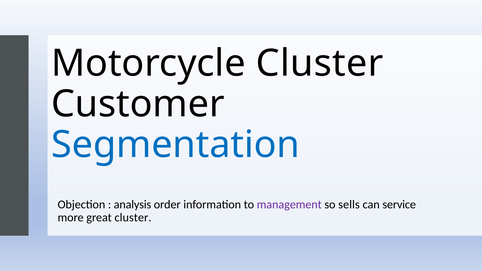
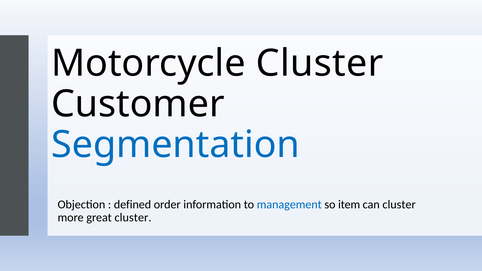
analysis: analysis -> defined (132, 205)
management colour: purple -> blue (289, 205)
sells: sells -> item (349, 205)
can service: service -> cluster (399, 205)
